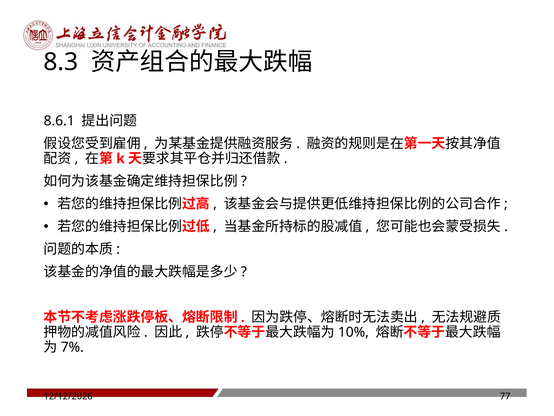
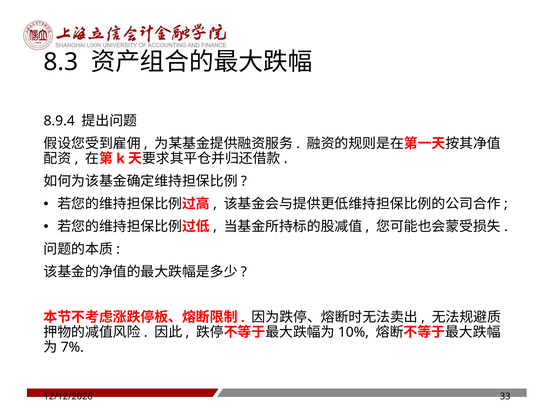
8.6.1: 8.6.1 -> 8.9.4 (59, 121)
77: 77 -> 33 (505, 396)
